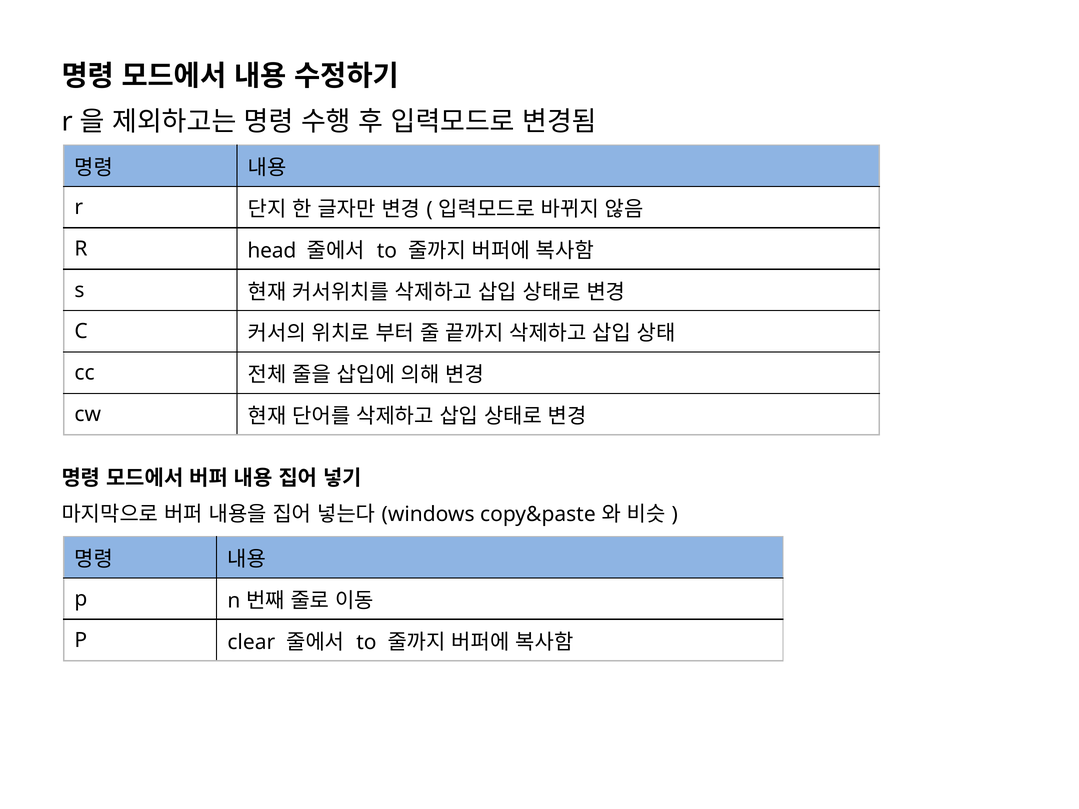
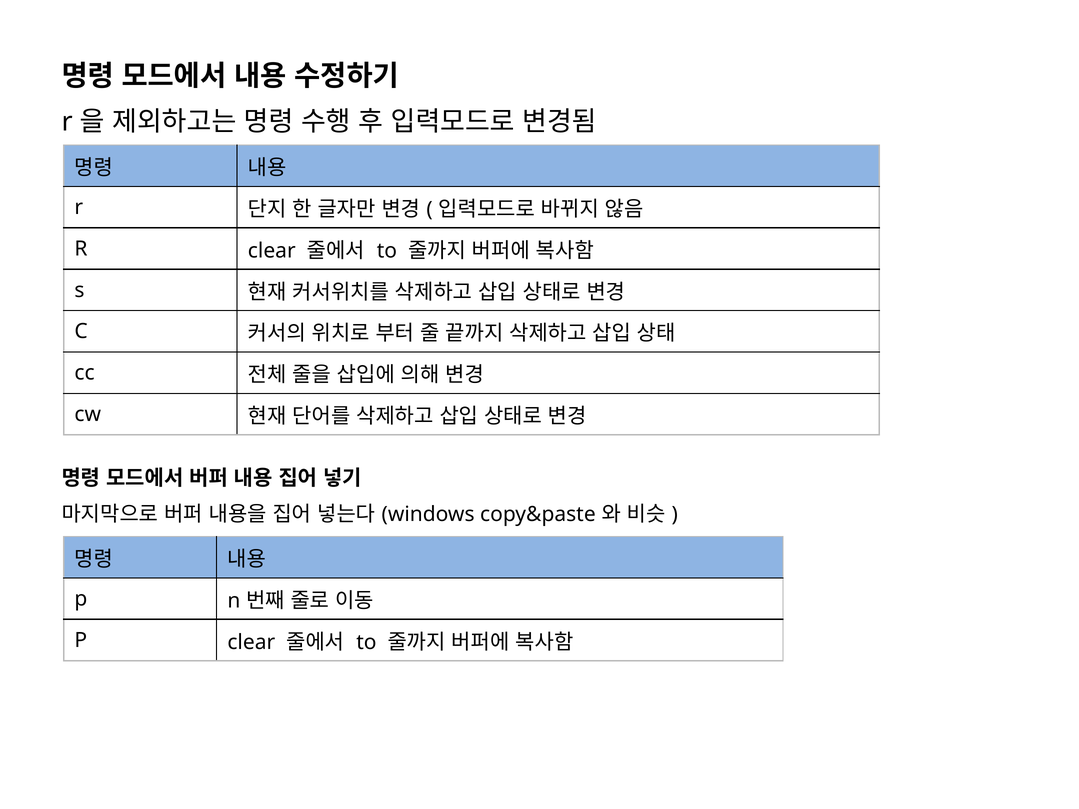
R head: head -> clear (272, 251)
